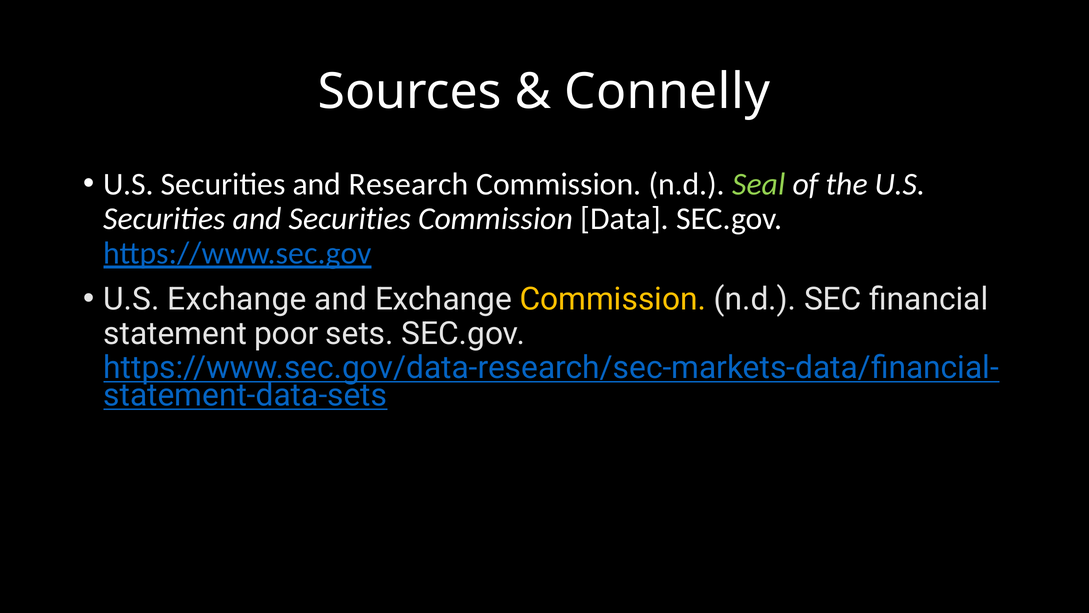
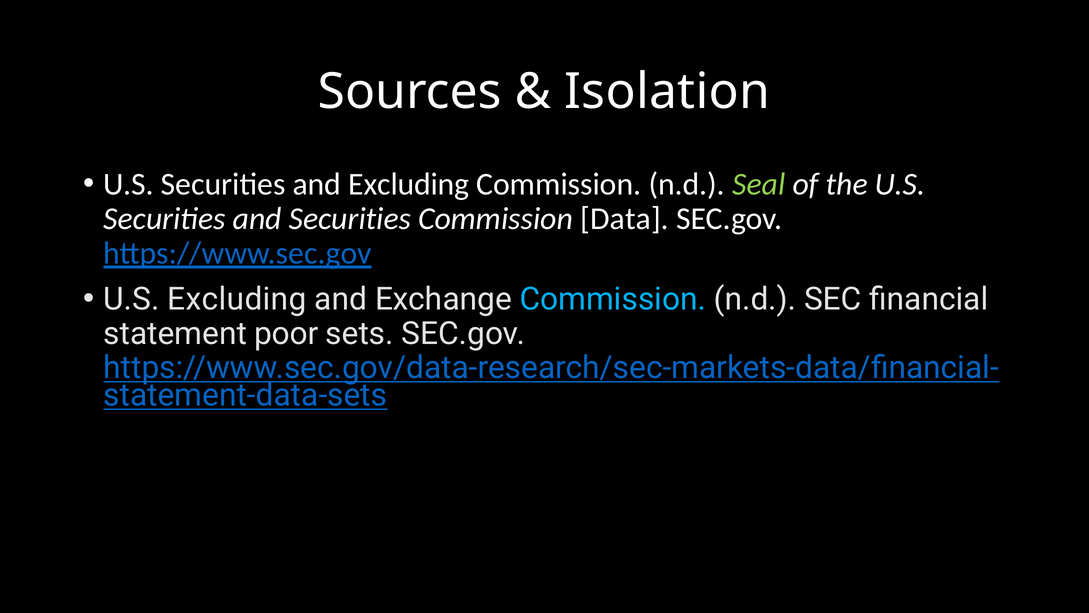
Connelly: Connelly -> Isolation (667, 91)
and Research: Research -> Excluding (409, 184)
U.S Exchange: Exchange -> Excluding (237, 299)
Commission colour: yellow -> light blue (613, 299)
